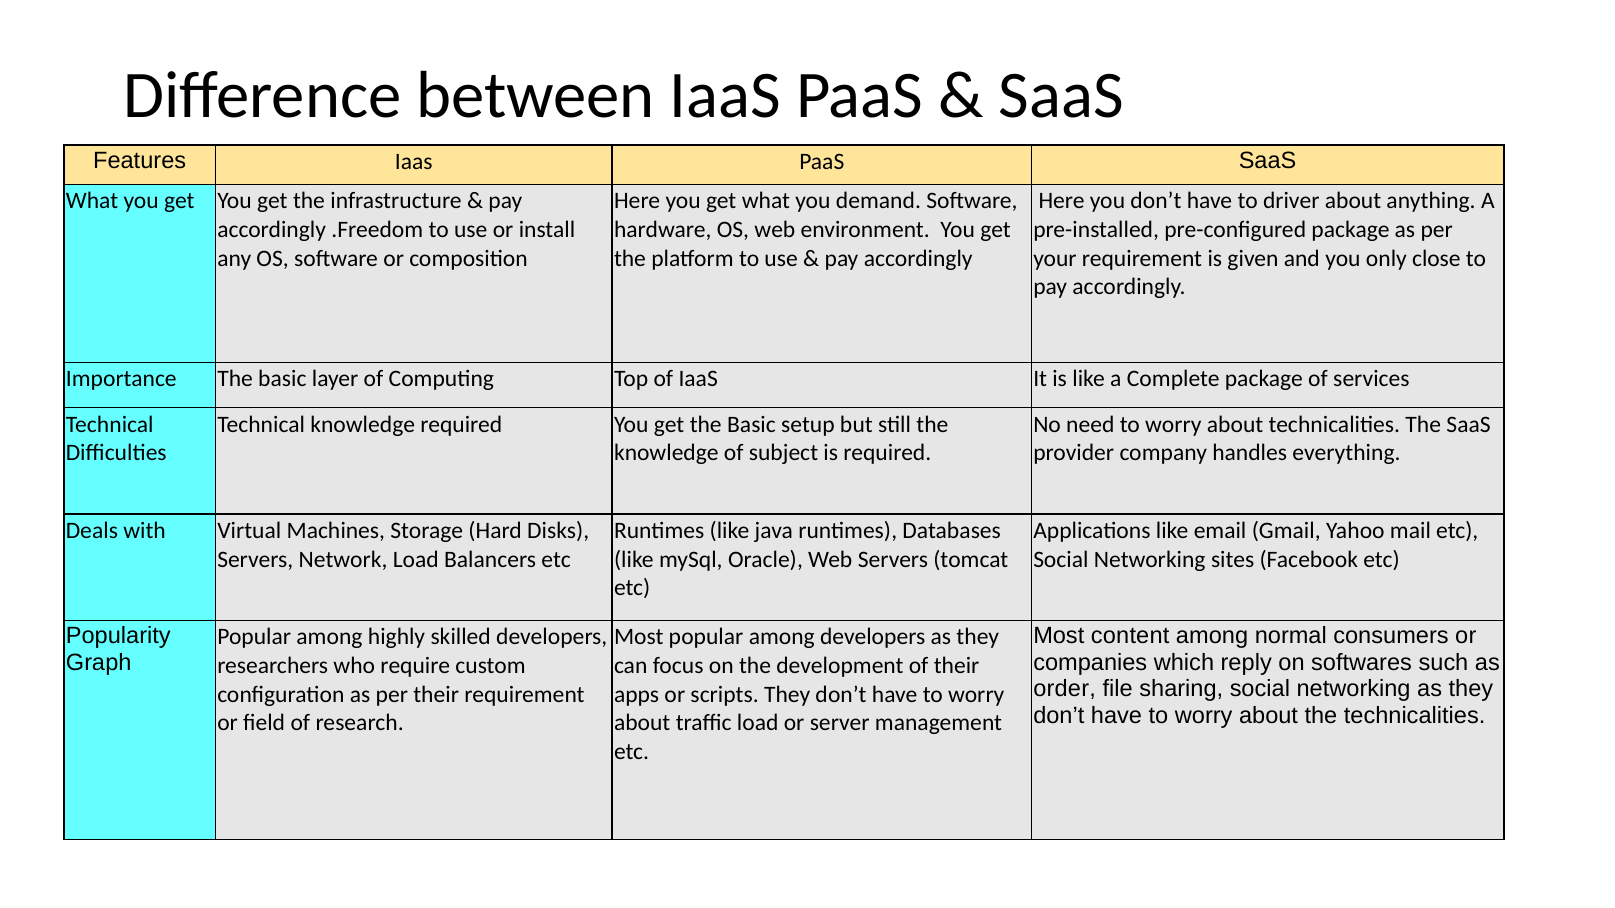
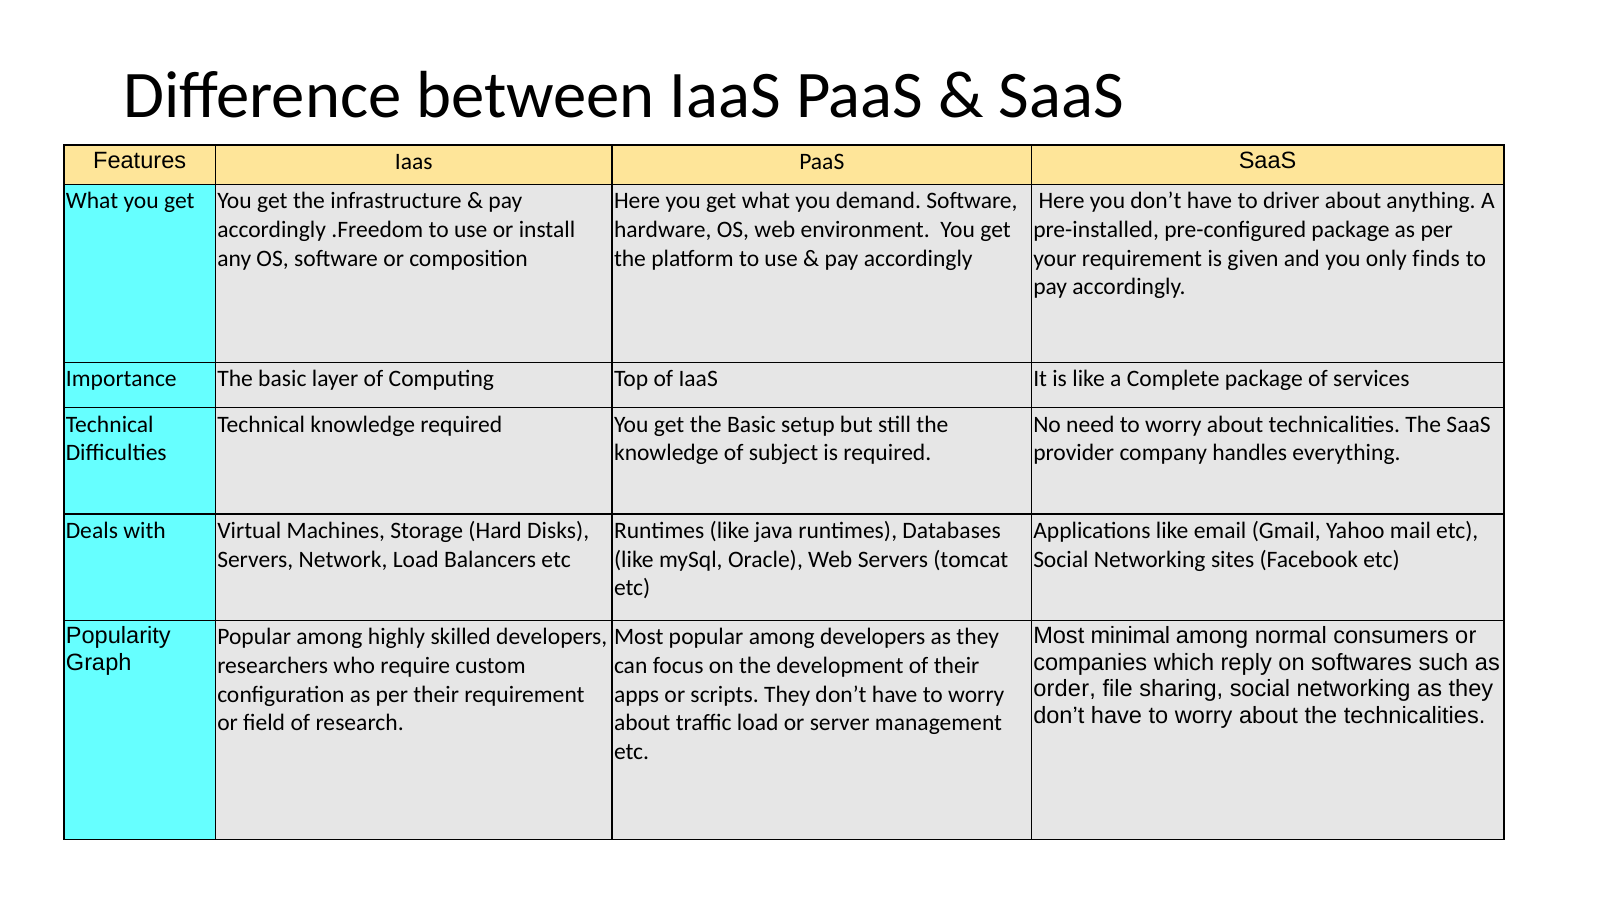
close: close -> finds (1436, 259)
content: content -> minimal (1130, 637)
